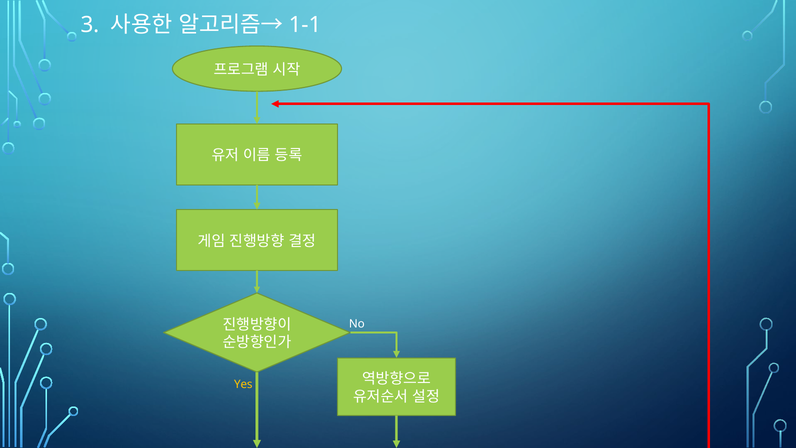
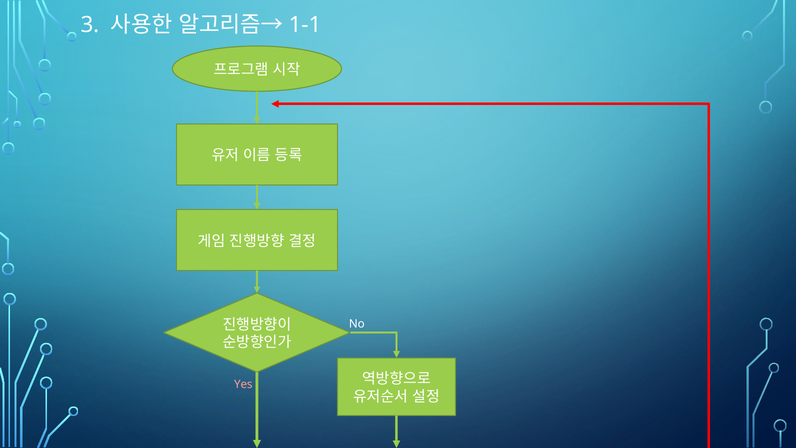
Yes colour: yellow -> pink (243, 384)
